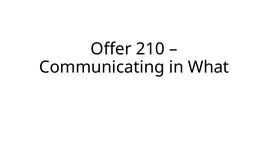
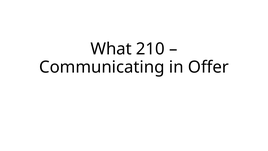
Offer: Offer -> What (111, 49)
What: What -> Offer (208, 67)
